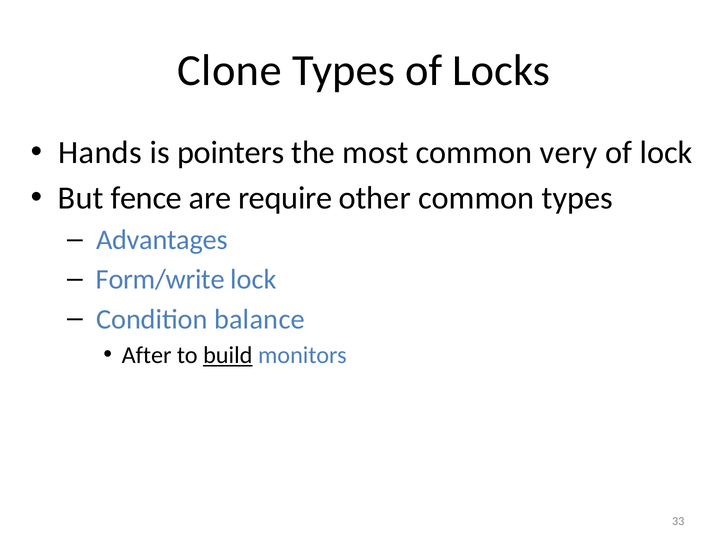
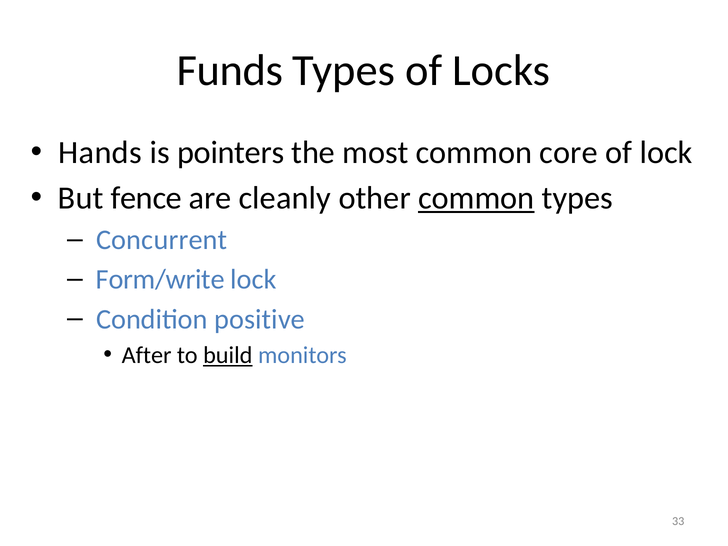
Clone: Clone -> Funds (230, 70)
very: very -> core (569, 153)
require: require -> cleanly (285, 198)
common underline: none -> present (476, 198)
Advantages: Advantages -> Concurrent (162, 240)
balance: balance -> positive (260, 319)
